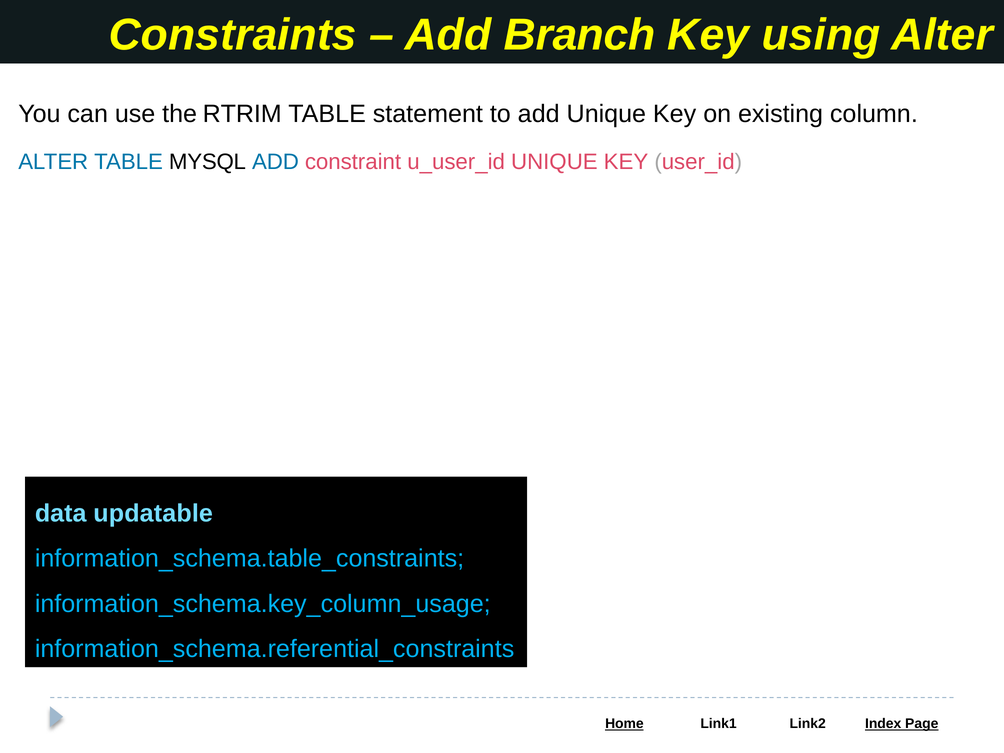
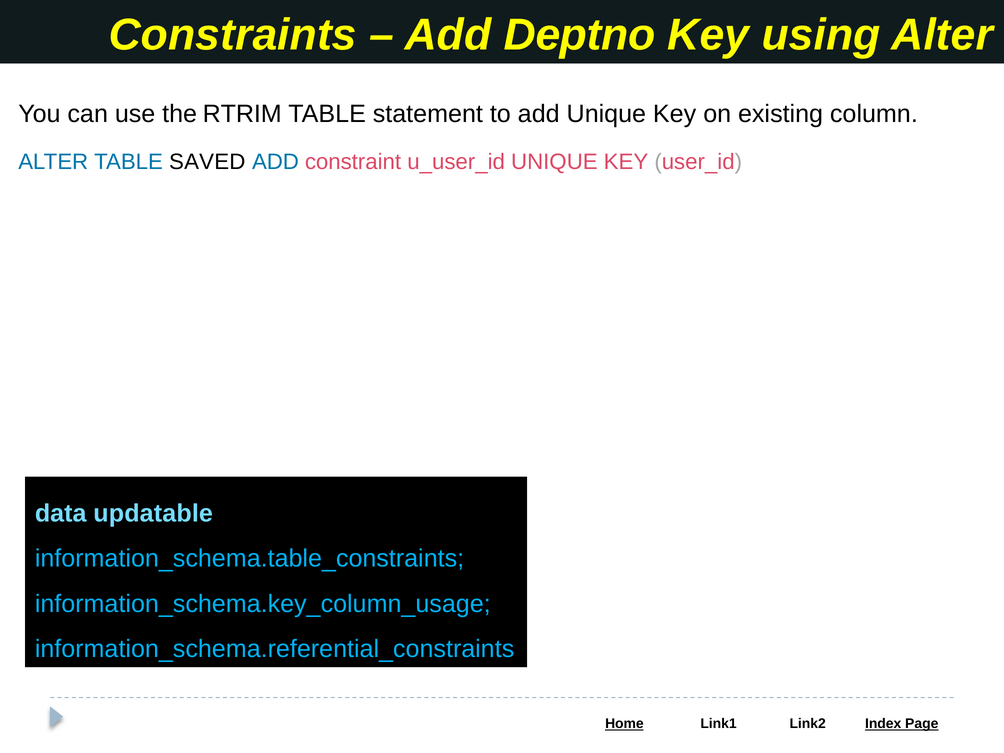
Branch: Branch -> Deptno (580, 35)
MYSQL: MYSQL -> SAVED (207, 162)
